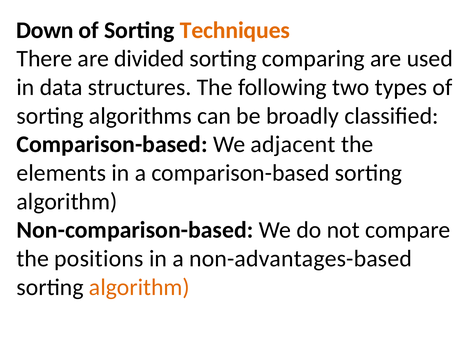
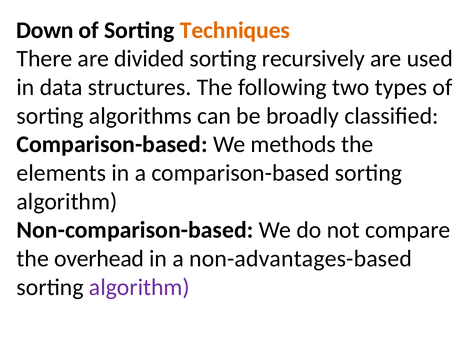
comparing: comparing -> recursively (313, 59)
adjacent: adjacent -> methods (293, 144)
positions: positions -> overhead (99, 259)
algorithm colour: orange -> purple (139, 287)
